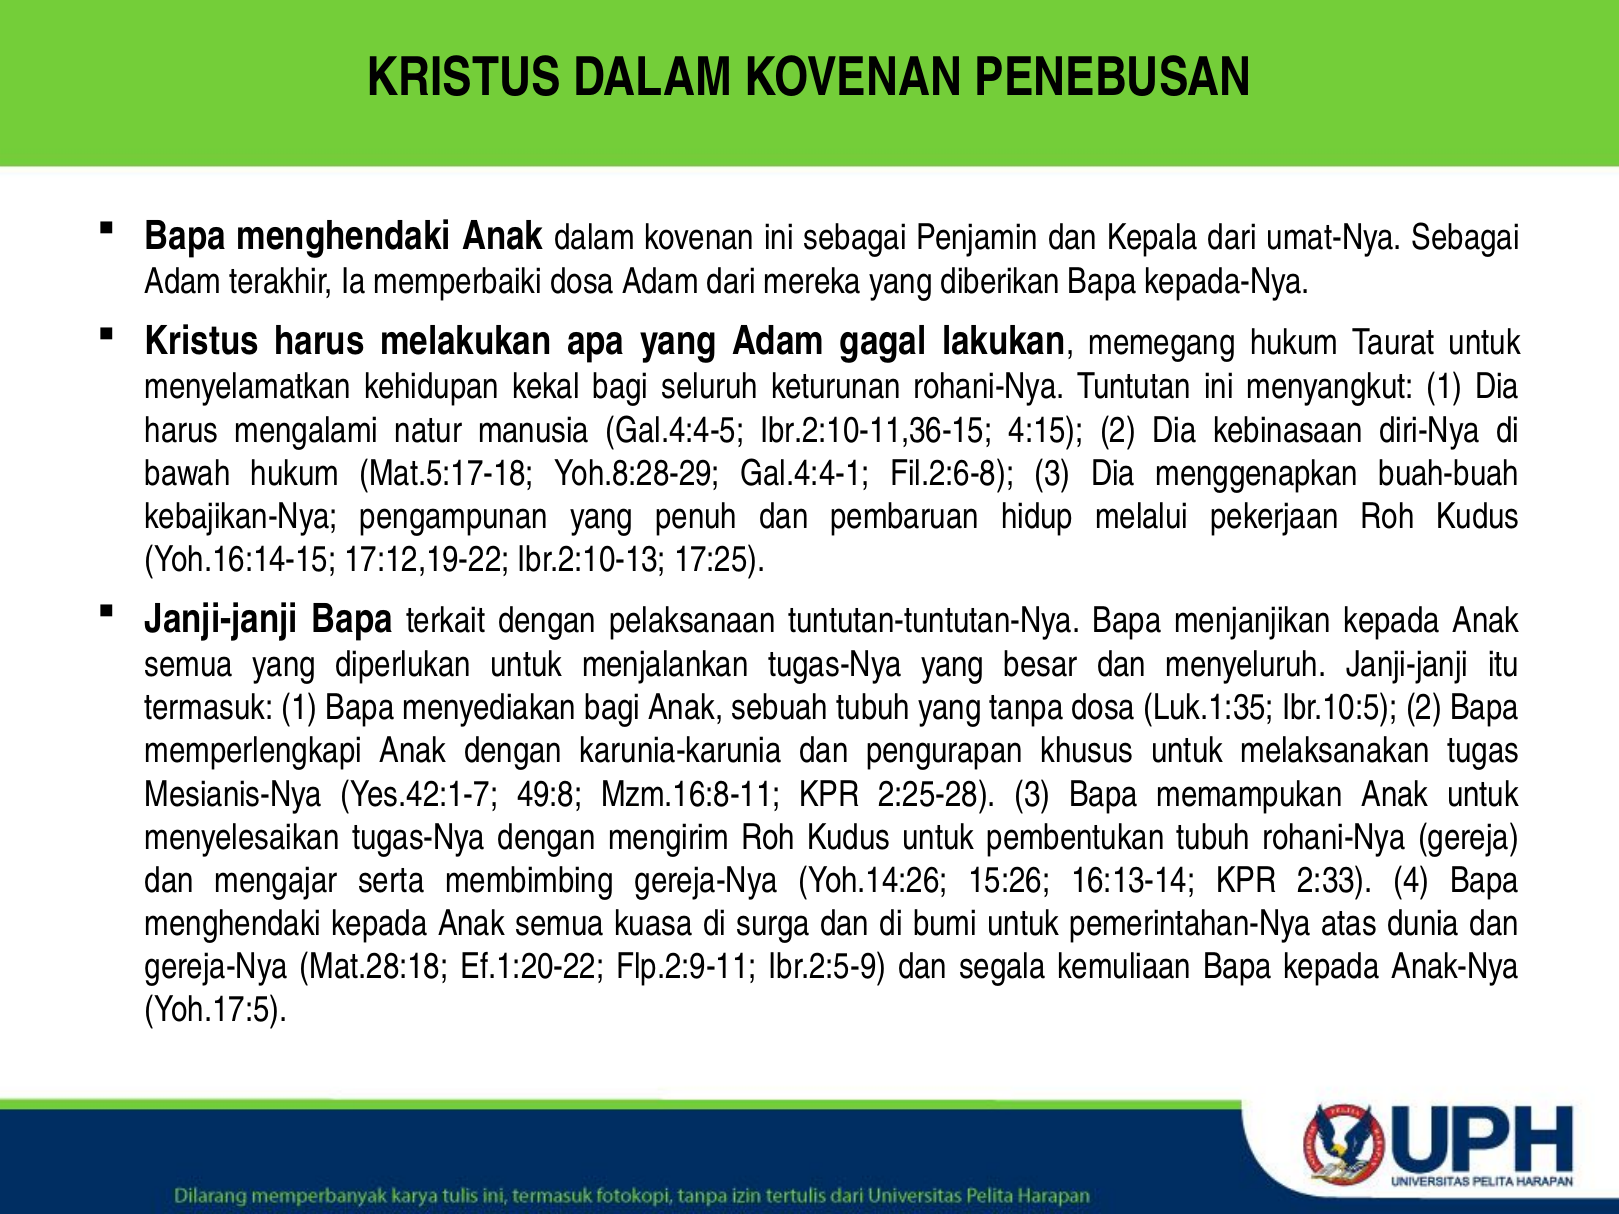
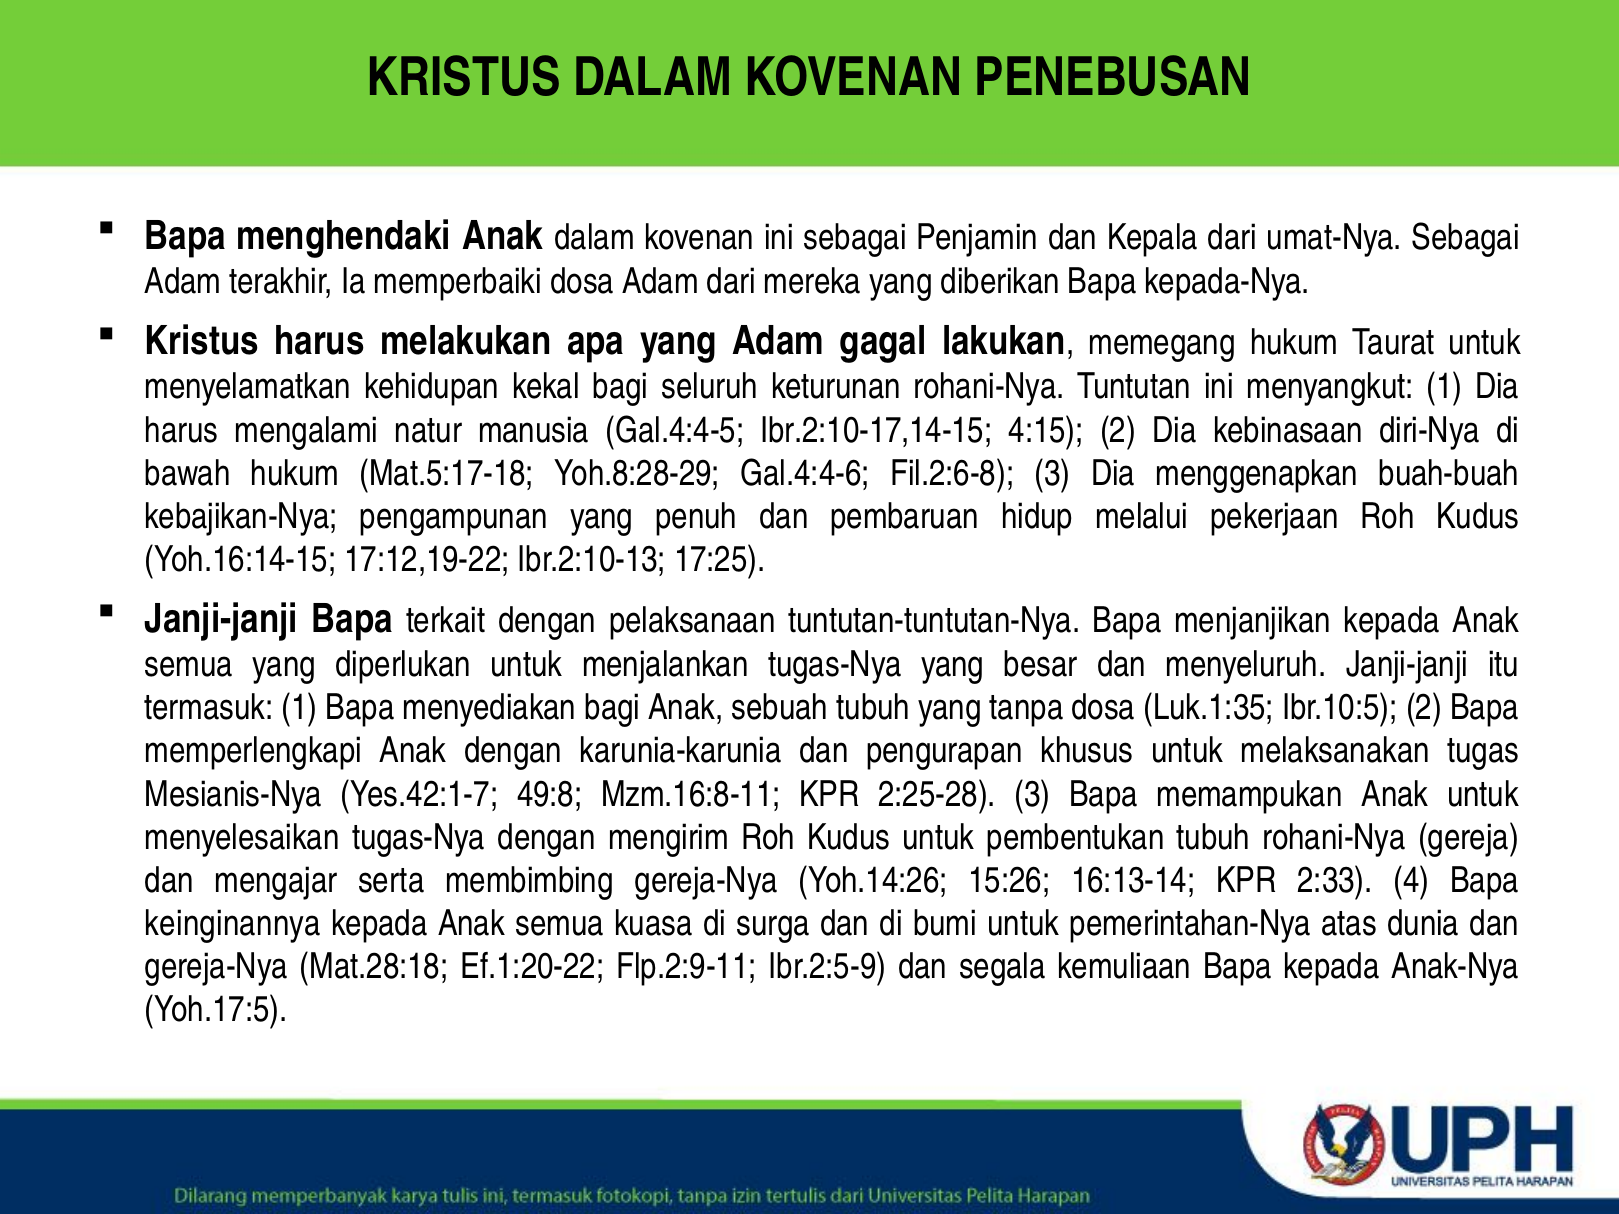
Ibr.2:10-11,36-15: Ibr.2:10-11,36-15 -> Ibr.2:10-17,14-15 (877, 430)
Gal.4:4-1: Gal.4:4-1 -> Gal.4:4-6 (805, 473)
menghendaki: menghendaki -> keinginannya (233, 924)
